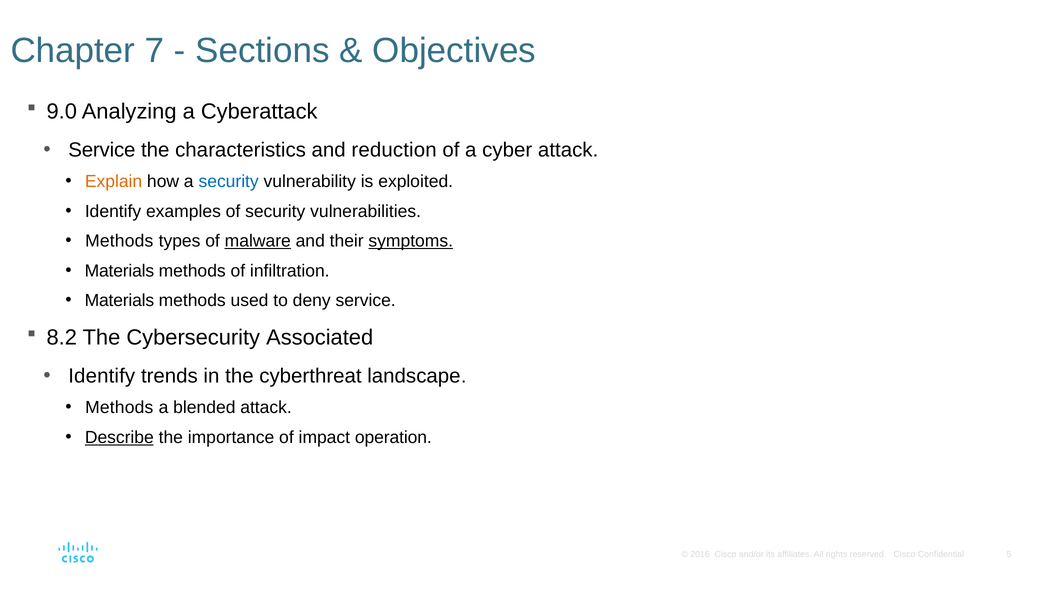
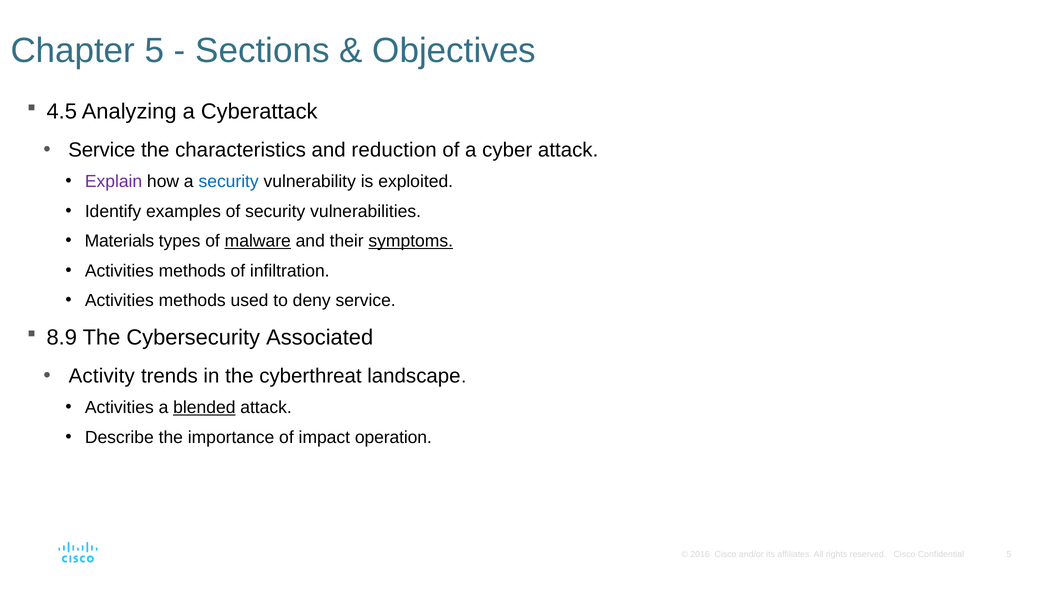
Chapter 7: 7 -> 5 (155, 51)
9.0: 9.0 -> 4.5 (62, 112)
Explain colour: orange -> purple (114, 182)
Methods: Methods -> Materials (119, 241)
Materials: Materials -> Activities (119, 271)
Materials: Materials -> Activities (119, 301)
8.2: 8.2 -> 8.9 (62, 338)
Identify: Identify -> Activity (102, 376)
Methods: Methods -> Activities (119, 408)
blended underline: none -> present (204, 408)
Describe underline: present -> none (119, 437)
